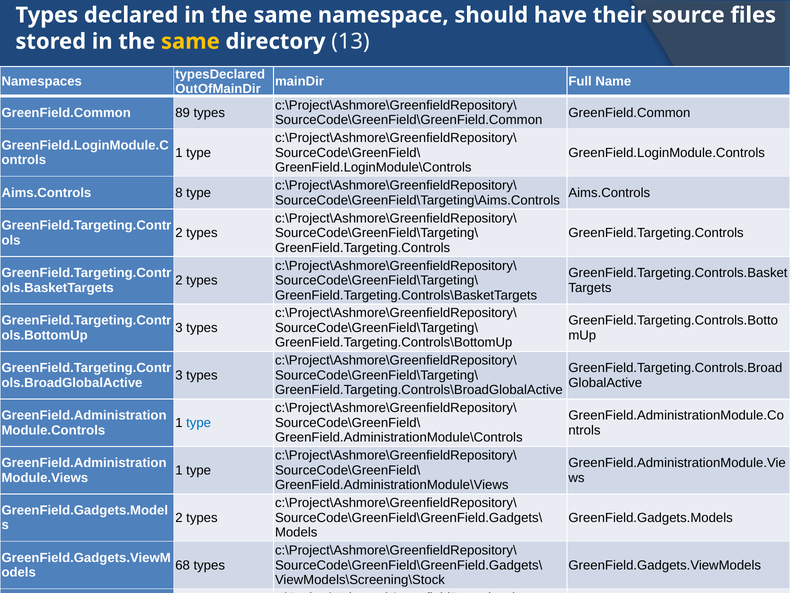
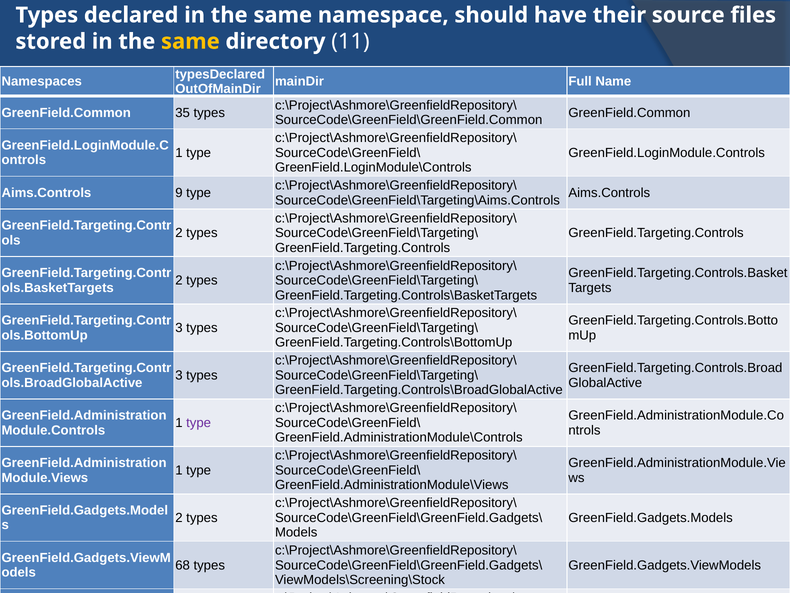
13: 13 -> 11 (350, 41)
GreenField.Common 89: 89 -> 35 (183, 113)
8: 8 -> 9 (179, 193)
type colour: blue -> purple (199, 422)
